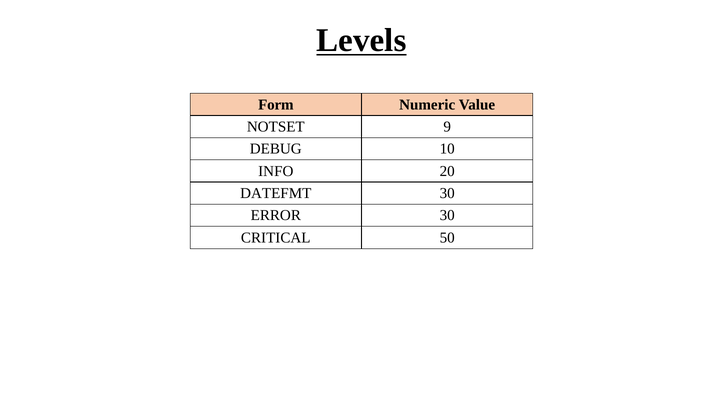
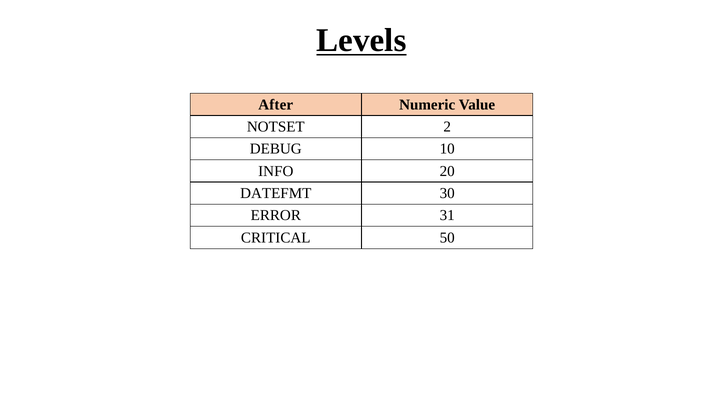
Form: Form -> After (276, 104)
9: 9 -> 2 (447, 127)
ERROR 30: 30 -> 31 (447, 215)
